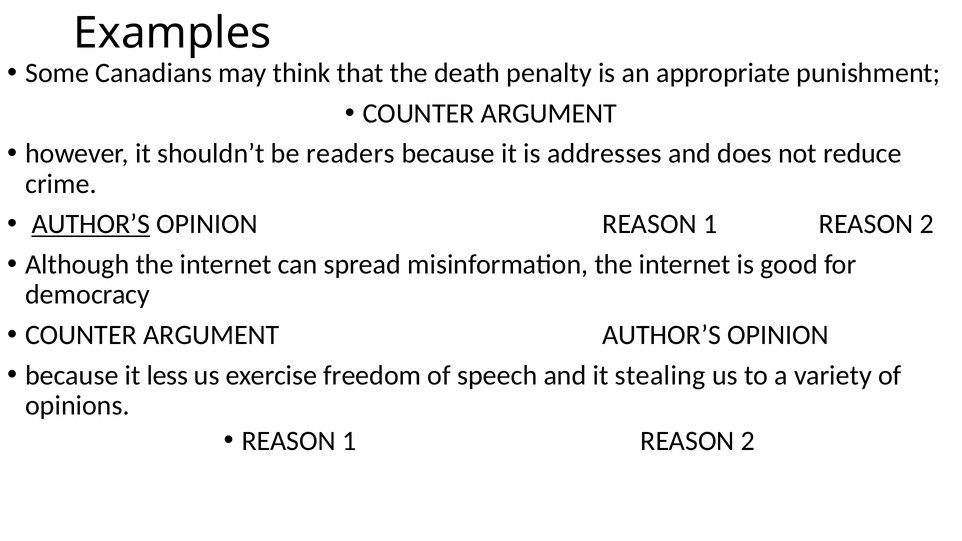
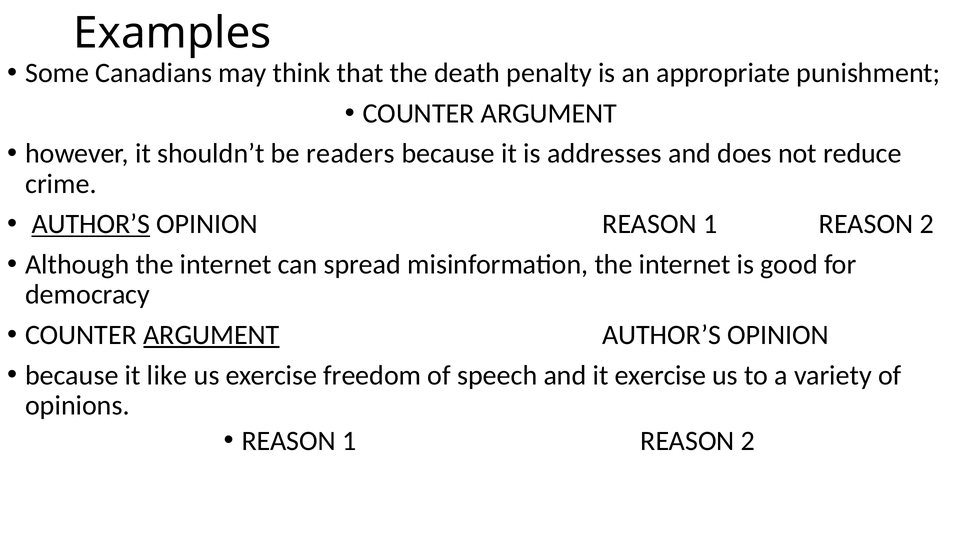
ARGUMENT underline: none -> present (211, 335)
less: less -> like (167, 375)
it stealing: stealing -> exercise (660, 375)
